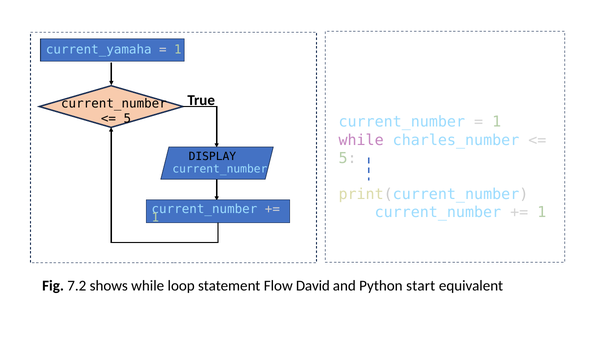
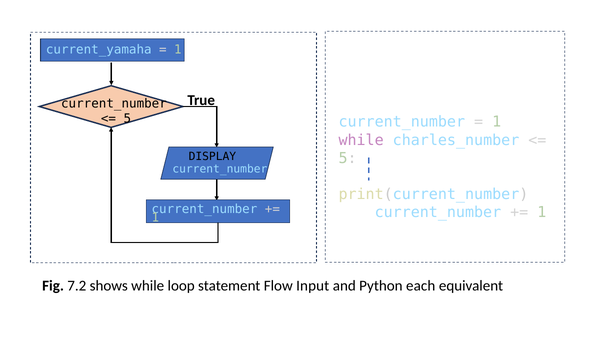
David: David -> Input (313, 286)
start: start -> each (421, 286)
